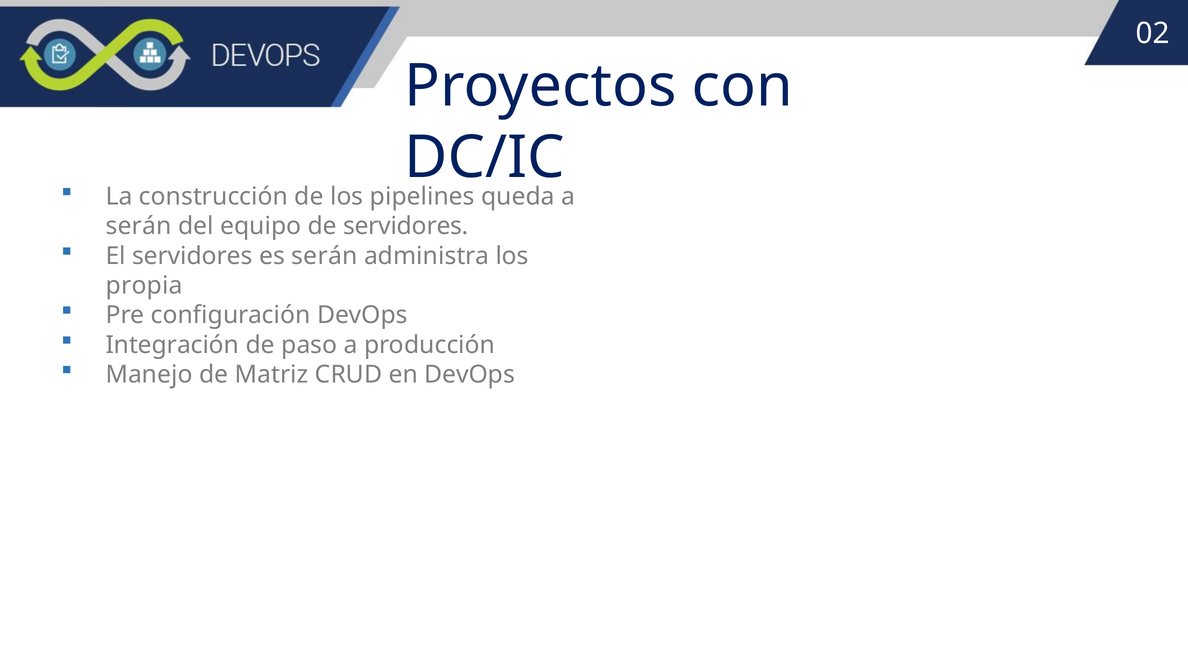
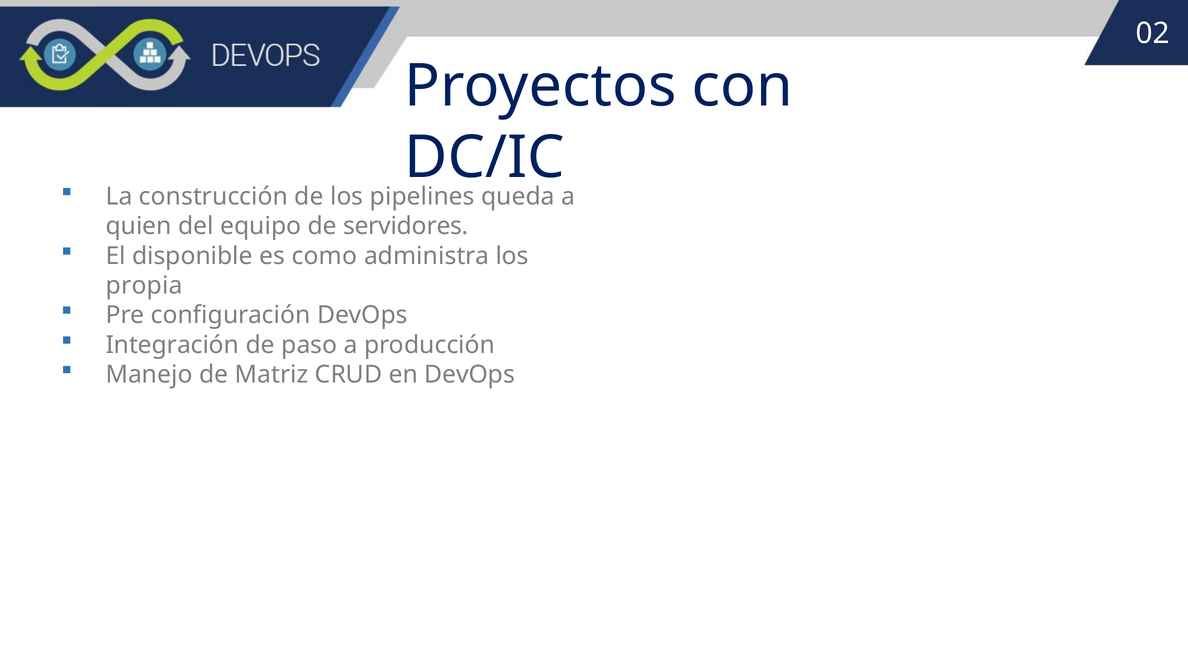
serán: serán -> quien (139, 226)
El servidores: servidores -> disponible (192, 256)
es serán: serán -> como (324, 256)
